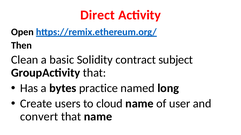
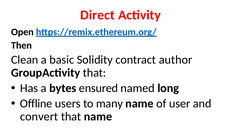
subject: subject -> author (176, 60)
practice: practice -> ensured (99, 89)
Create: Create -> Offline (36, 104)
cloud: cloud -> many (109, 104)
